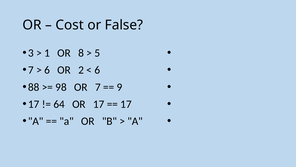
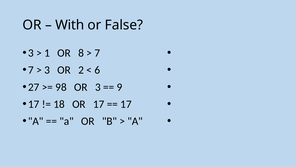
Cost: Cost -> With (70, 25)
5: 5 -> 7 (97, 53)
6: 6 -> 3 (47, 70)
88: 88 -> 27 (34, 87)
OR 7: 7 -> 3 (98, 87)
64: 64 -> 18 (59, 104)
